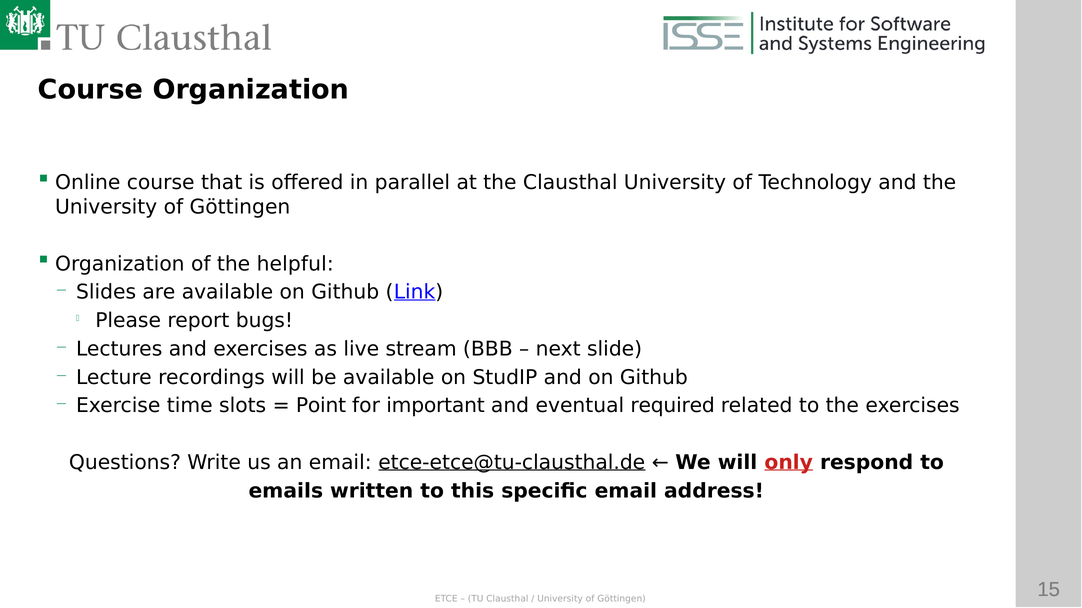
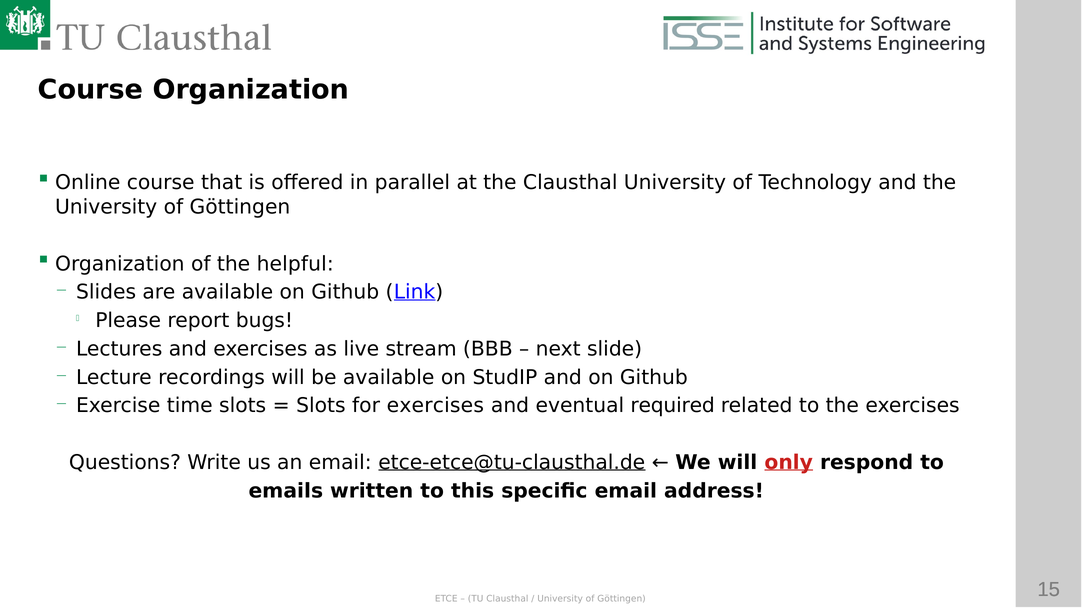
Point: Point -> Slots (321, 406)
for important: important -> exercises (435, 406)
